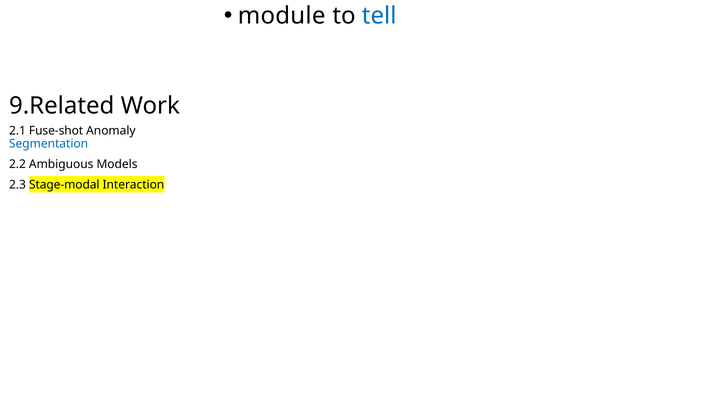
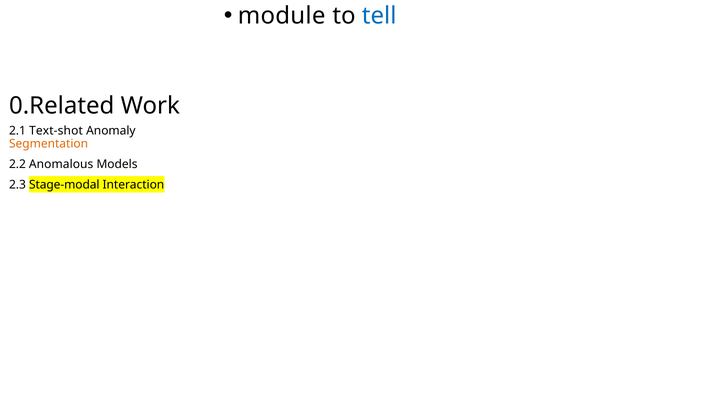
9.Related: 9.Related -> 0.Related (62, 106)
Fuse-shot: Fuse-shot -> Text-shot (56, 131)
Segmentation colour: blue -> orange (49, 144)
Ambiguous: Ambiguous -> Anomalous (61, 164)
